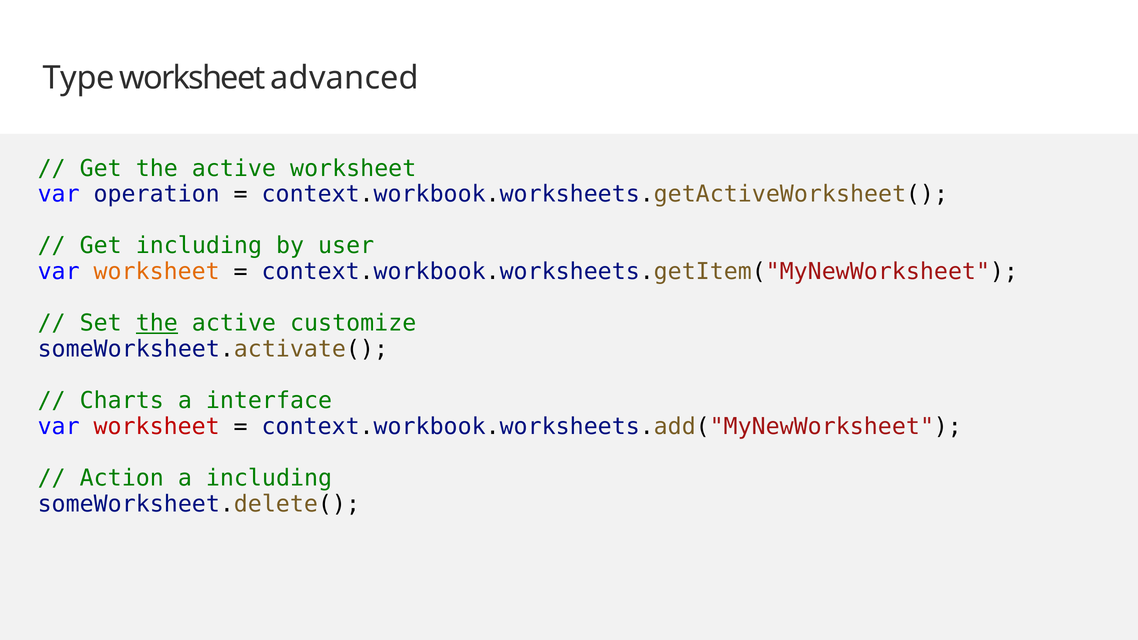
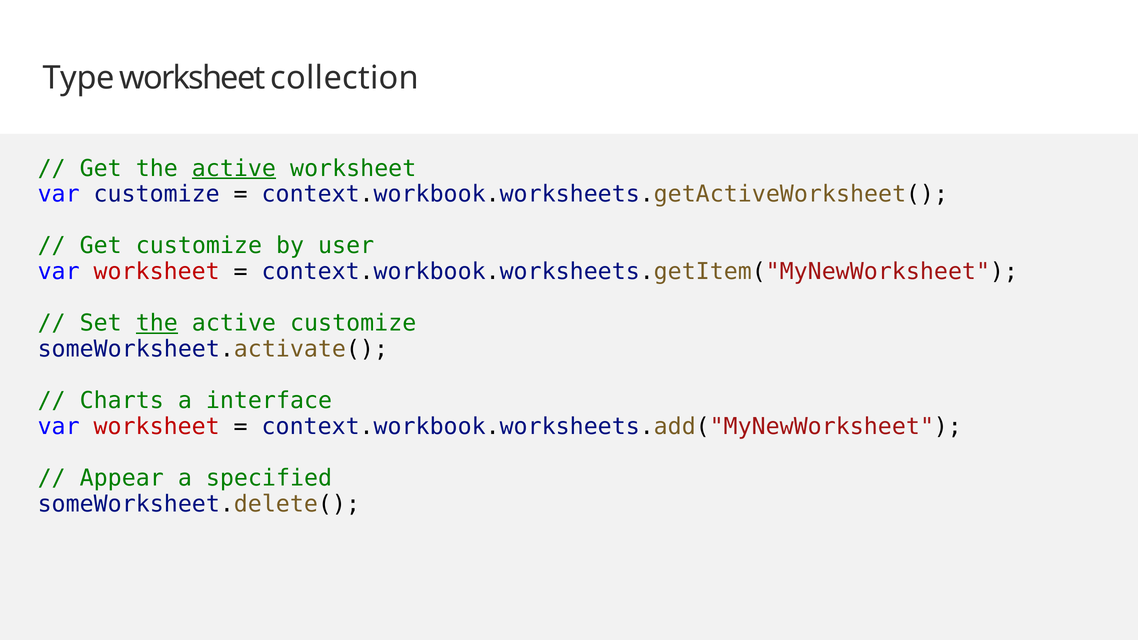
advanced: advanced -> collection (345, 78)
active underline: none -> present (234, 168)
var operation: operation -> customize (157, 194)
Get including: including -> customize (199, 246)
worksheet colour: orange -> red (157, 272)
Action: Action -> Appear (122, 478)
a including: including -> specified (269, 478)
